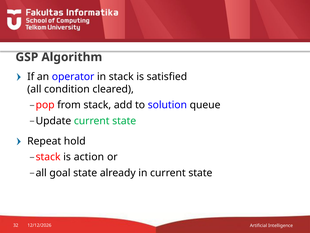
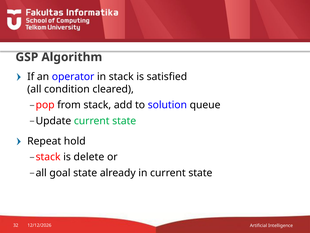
action: action -> delete (89, 157)
